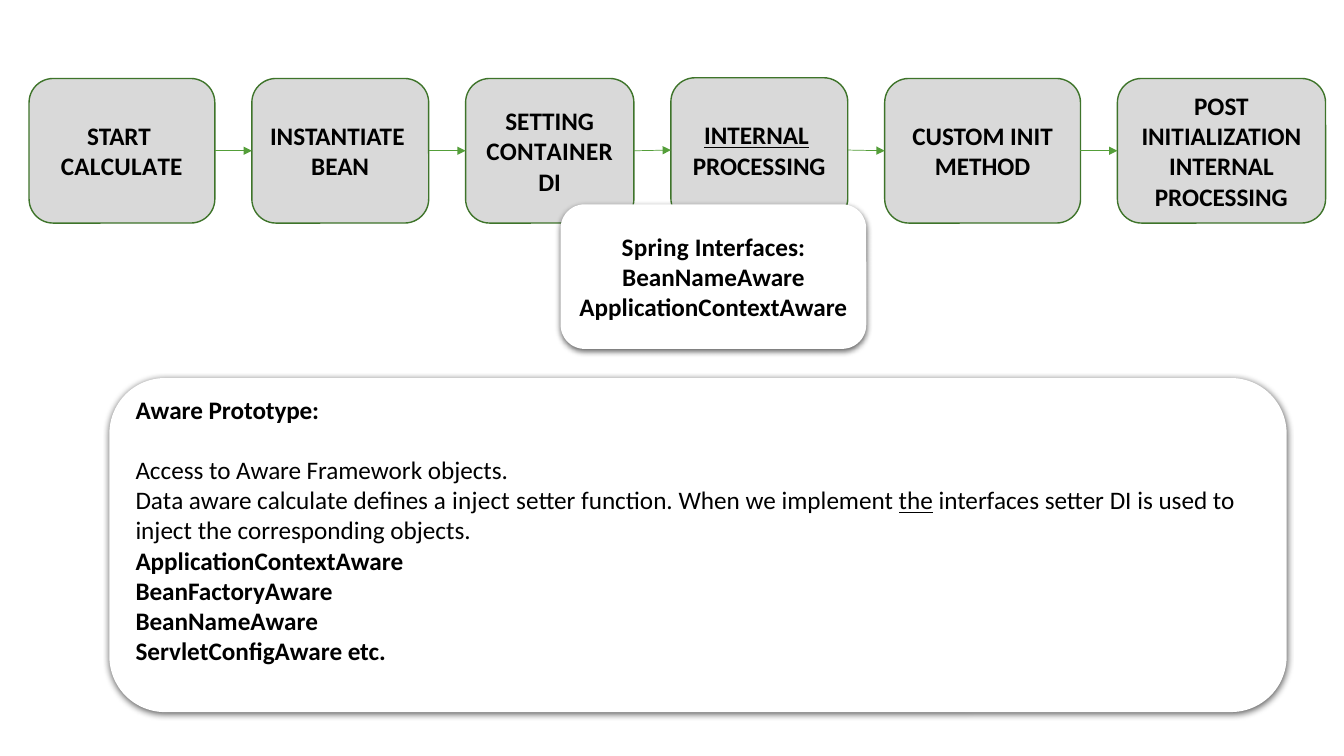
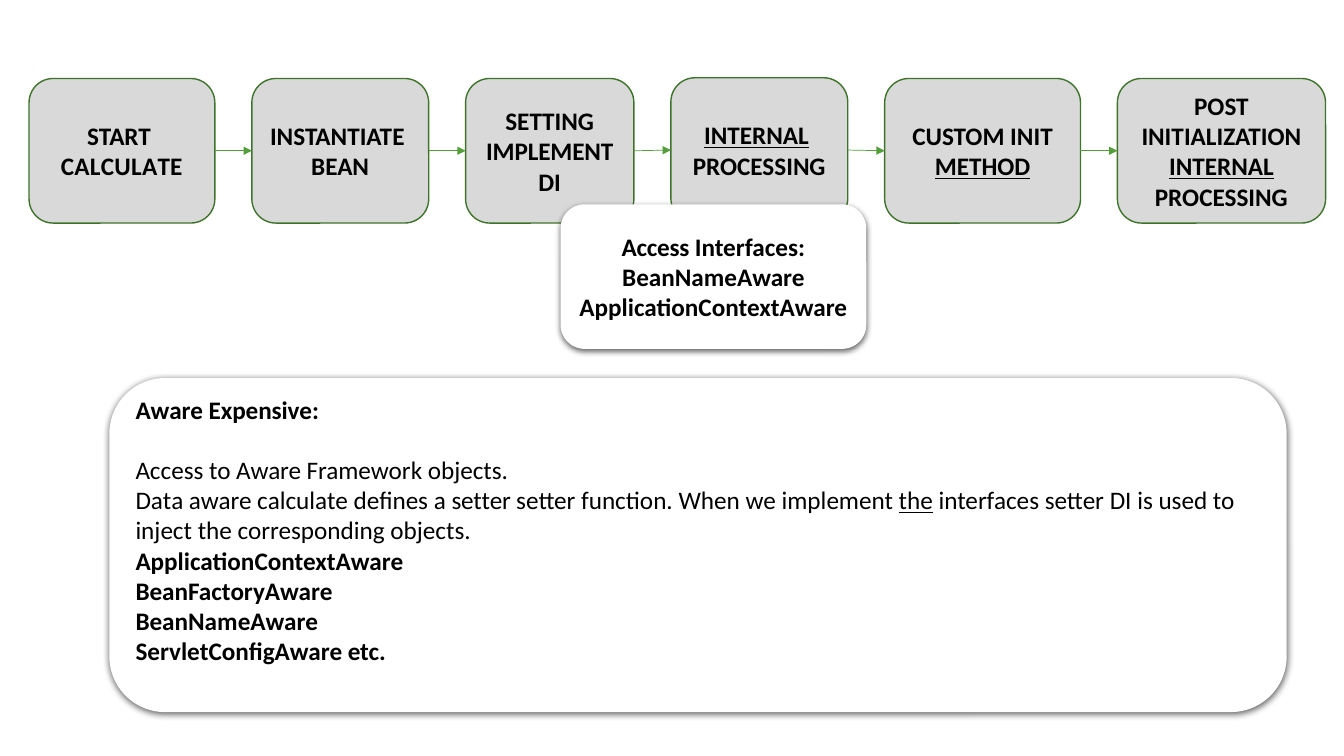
CONTAINER: CONTAINER -> IMPLEMENT (550, 152)
METHOD underline: none -> present (983, 168)
INTERNAL underline: none -> present (1221, 168)
Spring: Spring -> Access (656, 248)
Prototype: Prototype -> Expensive (264, 411)
a inject: inject -> setter (481, 501)
